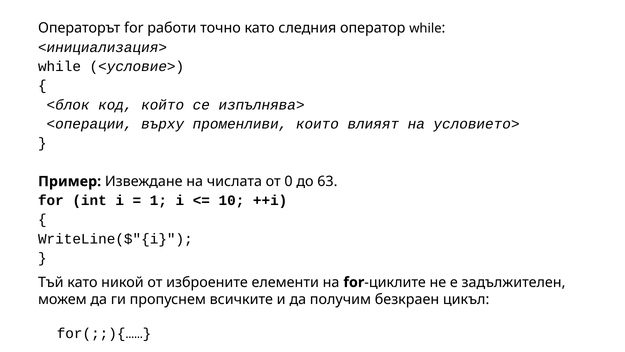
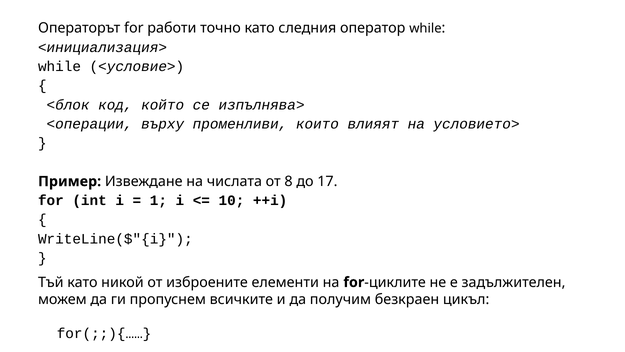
0: 0 -> 8 (289, 181)
63: 63 -> 17 (327, 181)
